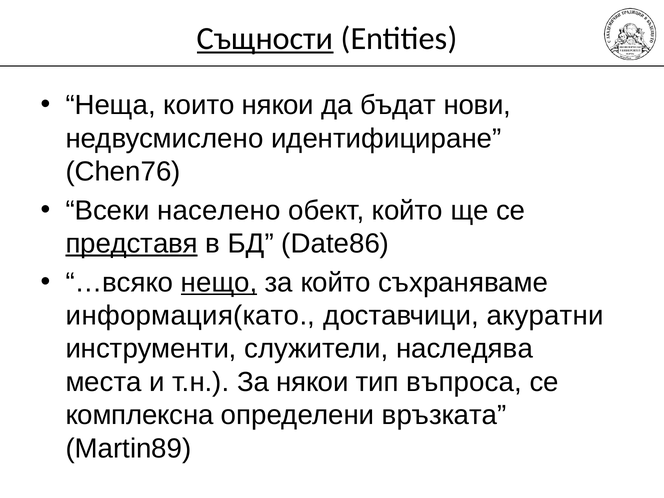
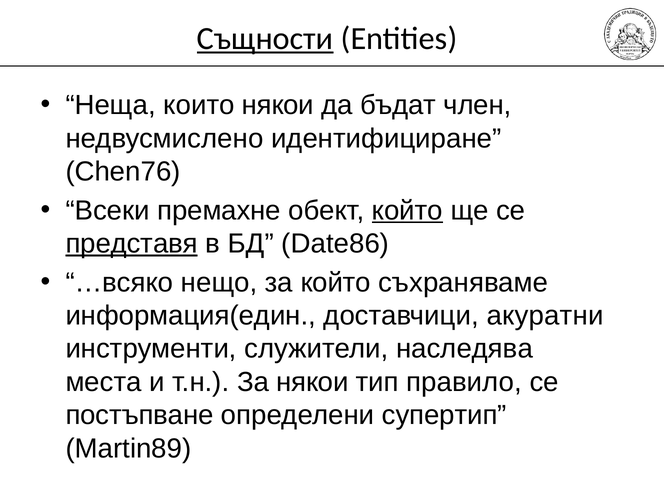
нови: нови -> член (477, 105)
населено: населено -> премахне (219, 210)
който underline: none -> present (407, 210)
нещо underline: present -> none (219, 282)
информация(като: информация(като -> информация(един (191, 316)
въпроса: въпроса -> правило (464, 382)
комплексна: комплексна -> постъпване (140, 415)
връзката: връзката -> супертип (444, 415)
